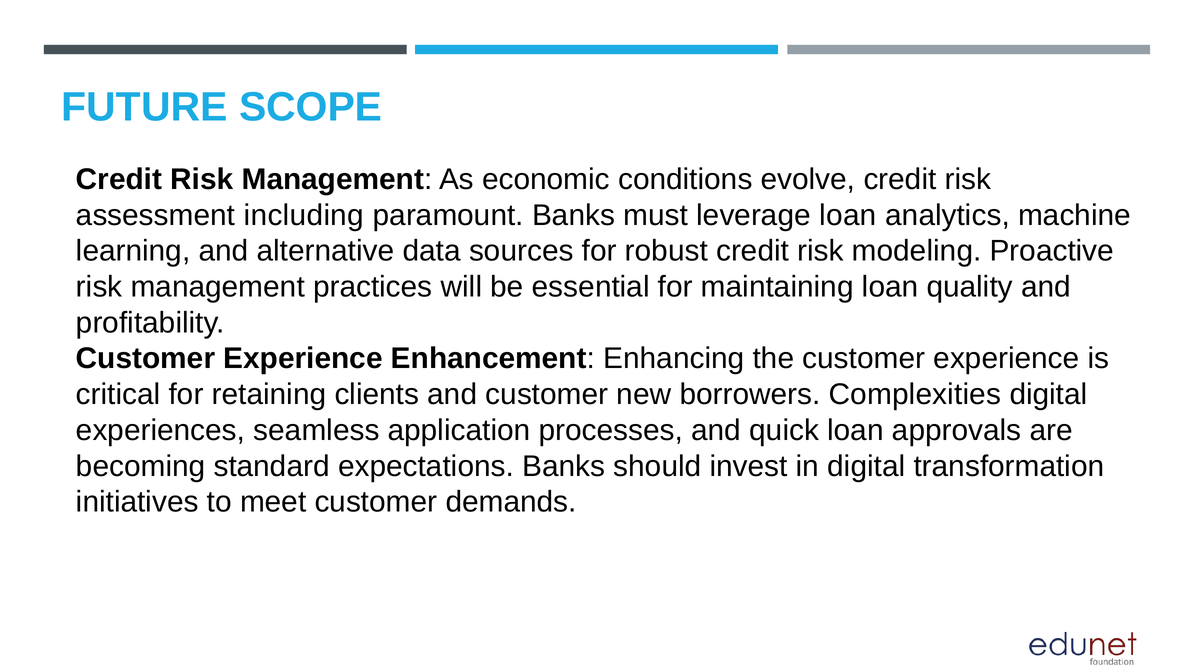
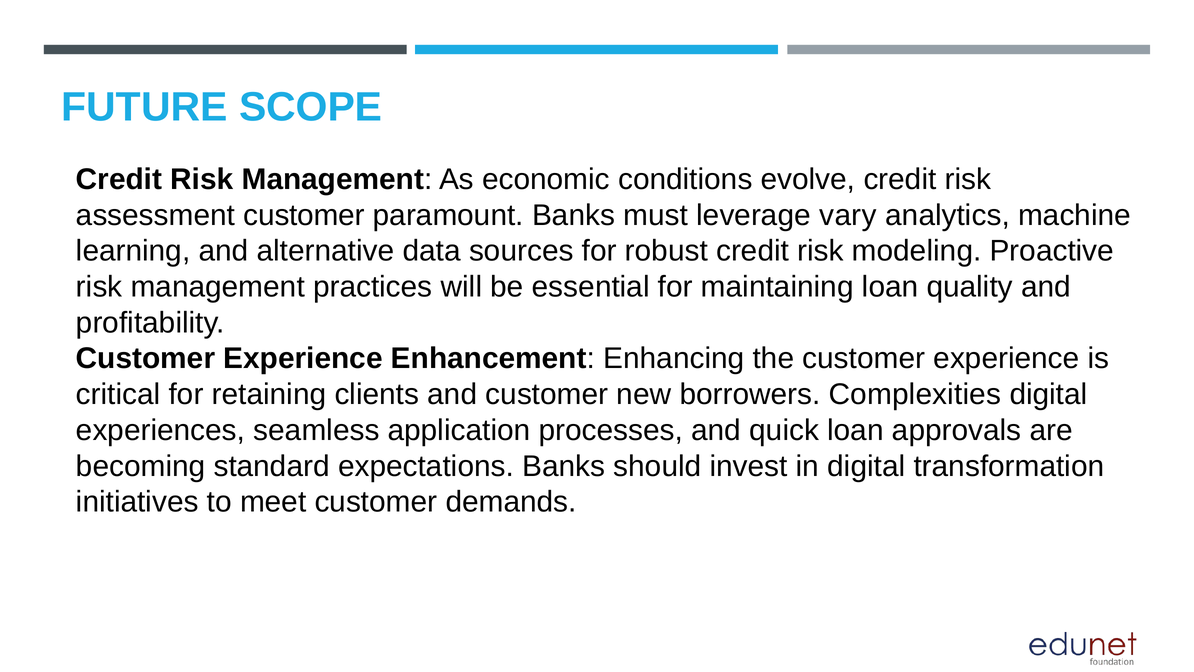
assessment including: including -> customer (304, 215)
leverage loan: loan -> vary (848, 215)
